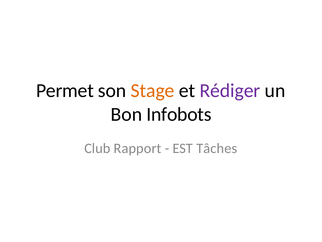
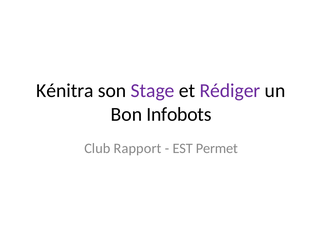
Permet: Permet -> Kénitra (65, 90)
Stage colour: orange -> purple (153, 90)
Tâches: Tâches -> Permet (217, 148)
